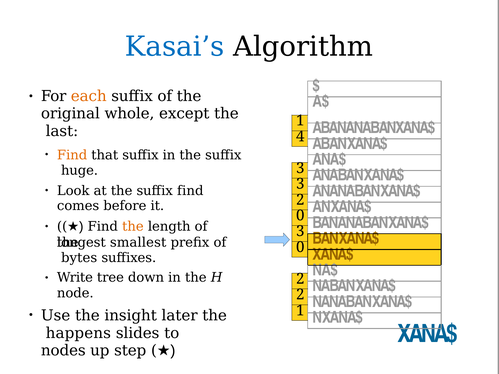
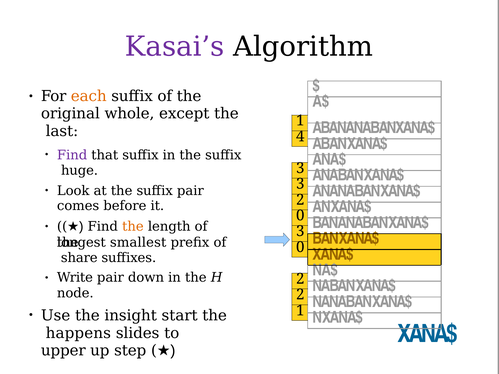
Kasai’s colour: blue -> purple (175, 47)
Find colour: orange -> purple (72, 155)
suffix find: find -> pair (190, 191)
bytes: bytes -> share (79, 258)
Write tree: tree -> pair (110, 278)
later: later -> start (180, 316)
nodes: nodes -> upper (63, 351)
